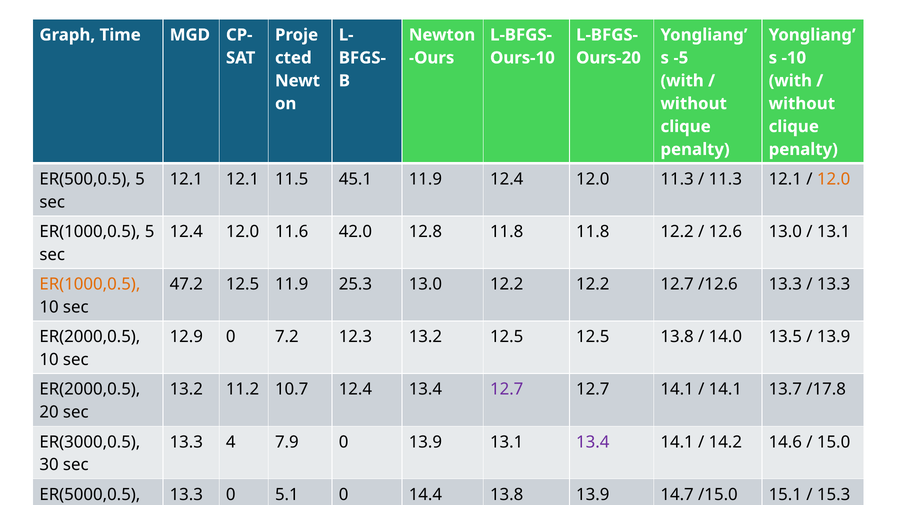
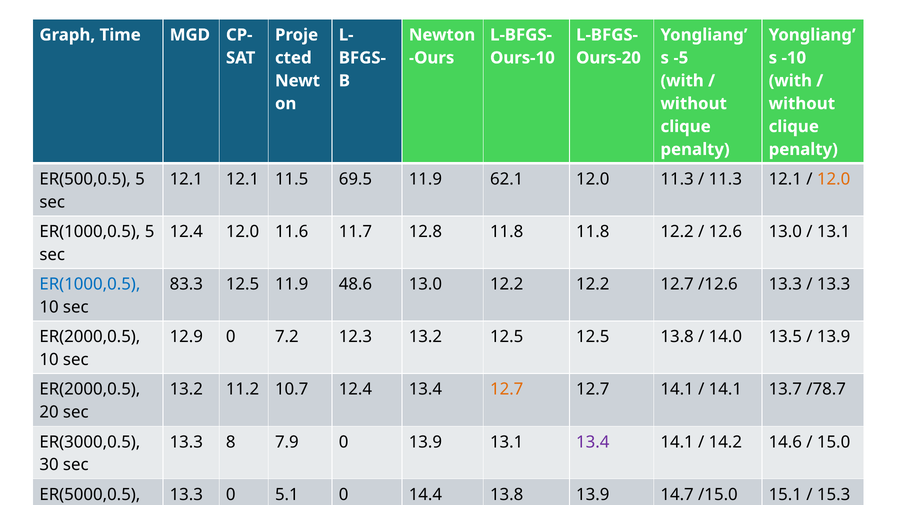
45.1: 45.1 -> 69.5 (355, 179)
11.9 12.4: 12.4 -> 62.1 (507, 179)
42.0: 42.0 -> 11.7 (355, 231)
ER(1000,0.5 colour: orange -> blue (90, 284)
47.2: 47.2 -> 83.3 (186, 284)
25.3: 25.3 -> 48.6 (355, 284)
12.7 colour: purple -> orange (507, 389)
/17.8: /17.8 -> /78.7 (826, 389)
4: 4 -> 8 (231, 442)
